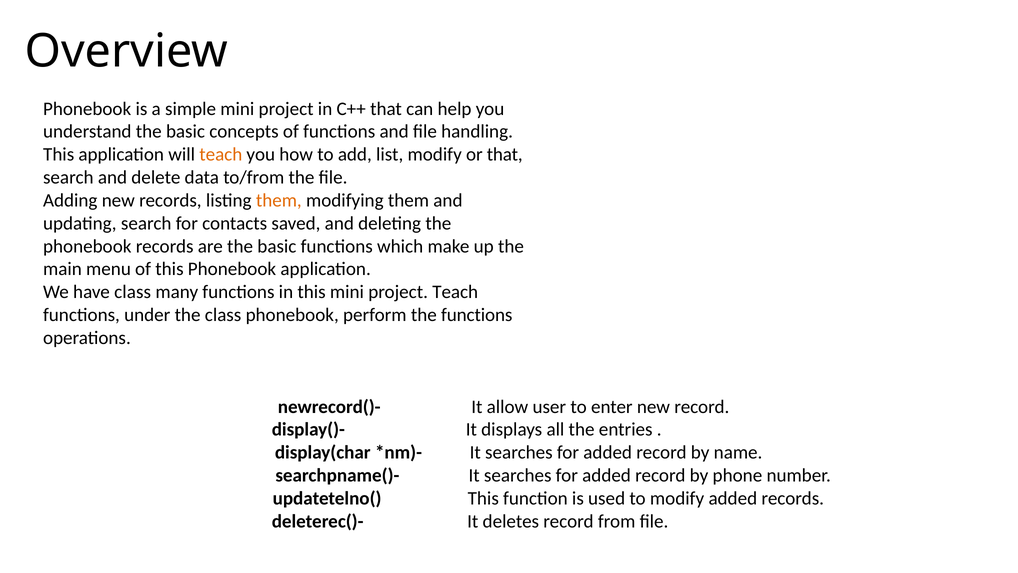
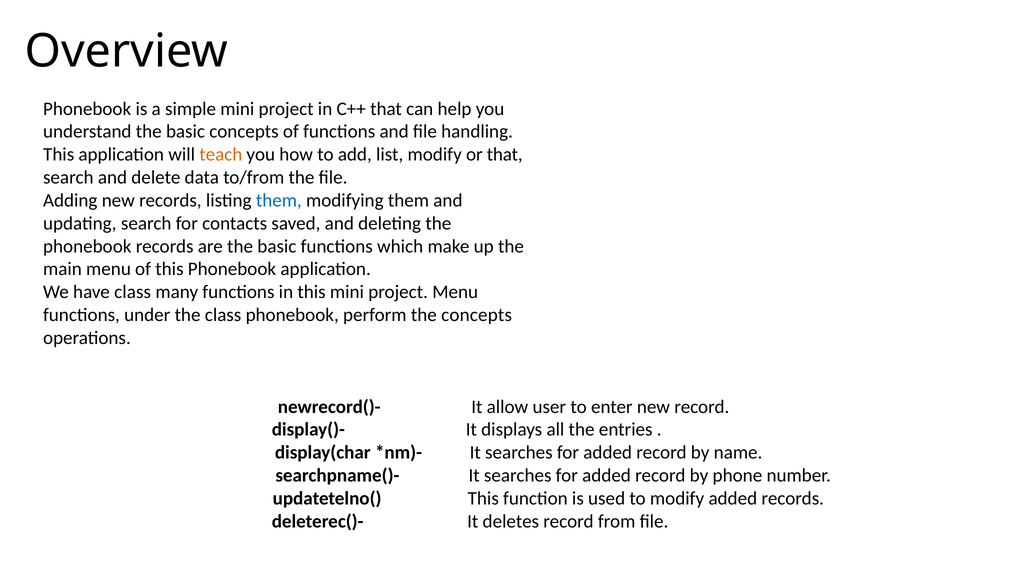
them colour: orange -> blue (279, 200)
project Teach: Teach -> Menu (455, 292)
the functions: functions -> concepts (477, 315)
